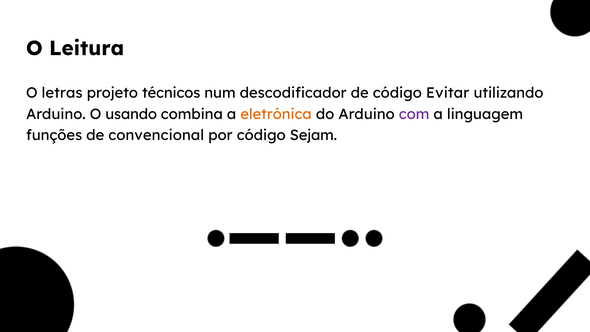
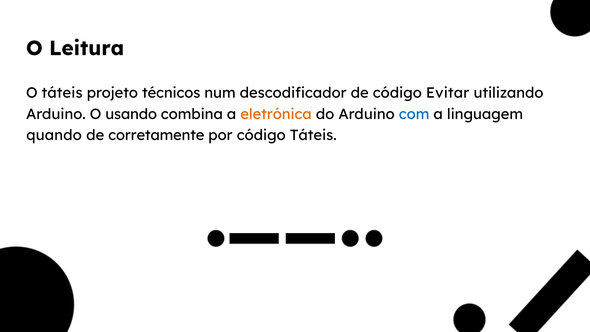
O letras: letras -> táteis (62, 93)
com colour: purple -> blue (414, 114)
funções: funções -> quando (54, 135)
convencional: convencional -> corretamente (156, 135)
código Sejam: Sejam -> Táteis (313, 135)
